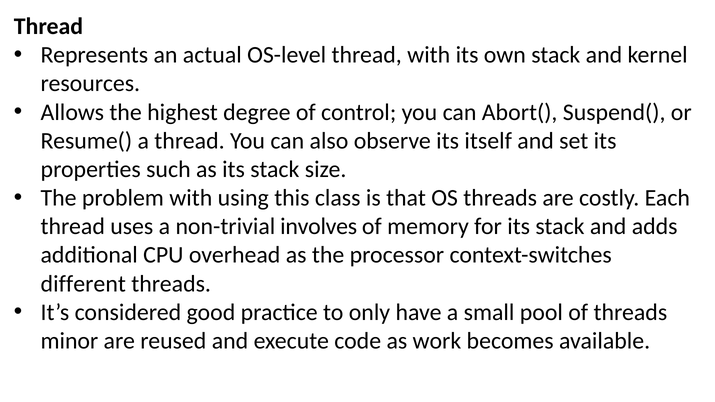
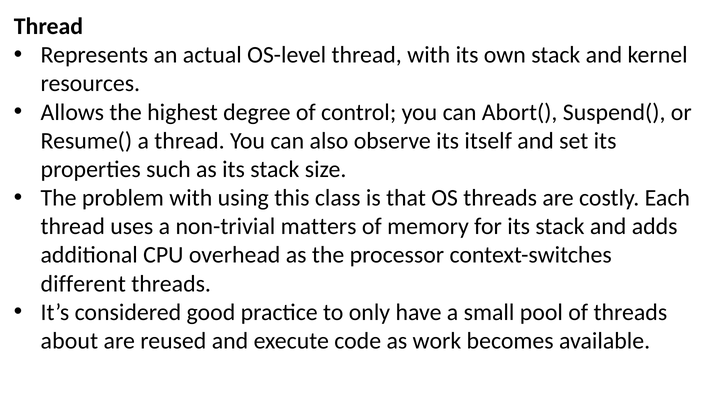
involves: involves -> matters (319, 227)
minor: minor -> about (69, 341)
